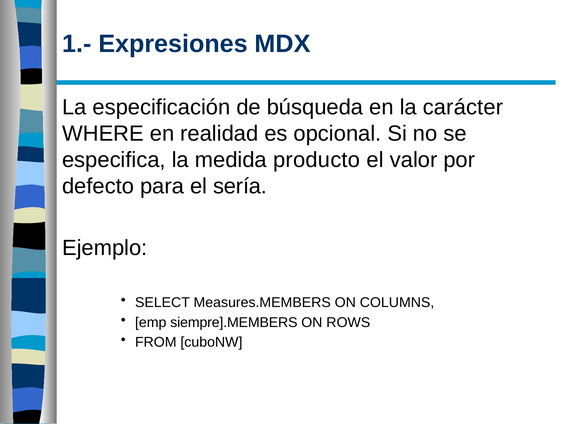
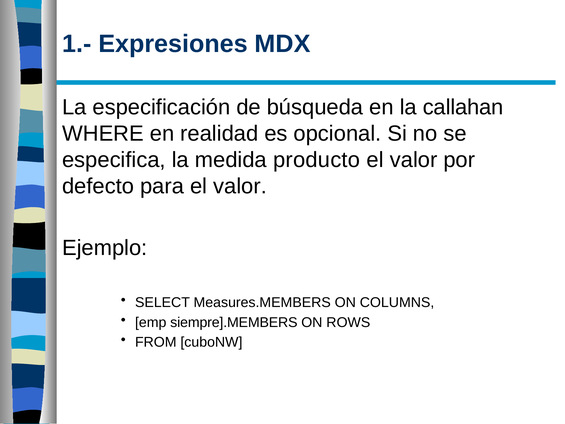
carácter: carácter -> callahan (463, 107)
para el sería: sería -> valor (240, 186)
